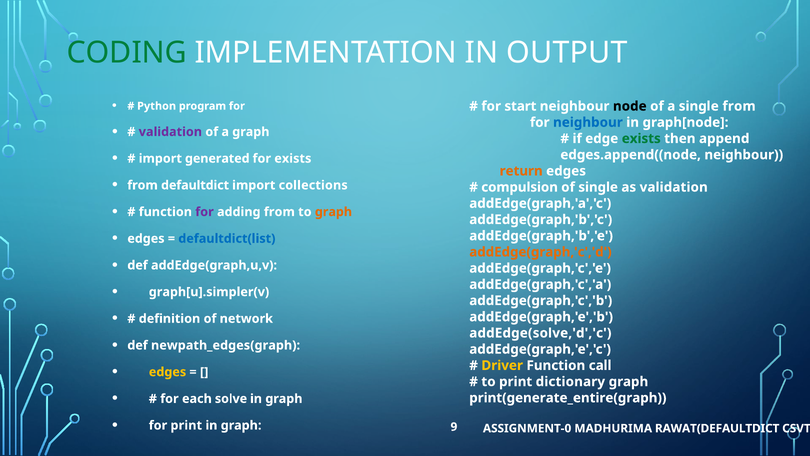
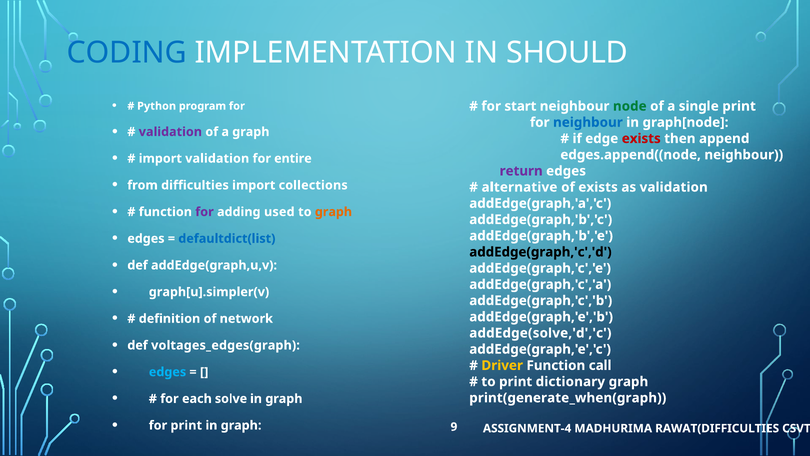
CODING colour: green -> blue (127, 53)
OUTPUT: OUTPUT -> SHOULD (567, 53)
node colour: black -> green (630, 106)
single from: from -> print (739, 106)
exists colour: green -> red (641, 138)
import generated: generated -> validation (217, 158)
for exists: exists -> entire (293, 158)
return colour: orange -> purple (521, 171)
defaultdict: defaultdict -> difficulties (195, 185)
compulsion: compulsion -> alternative (519, 187)
of single: single -> exists (598, 187)
adding from: from -> used (279, 212)
addEdge(graph,'c','d colour: orange -> black (540, 252)
newpath_edges(graph: newpath_edges(graph -> voltages_edges(graph (226, 345)
edges colour: yellow -> light blue (167, 372)
print(generate_entire(graph: print(generate_entire(graph -> print(generate_when(graph (568, 398)
ASSIGNMENT-0: ASSIGNMENT-0 -> ASSIGNMENT-4 (527, 428)
RAWAT(DEFAULTDICT: RAWAT(DEFAULTDICT -> RAWAT(DIFFICULTIES (717, 428)
